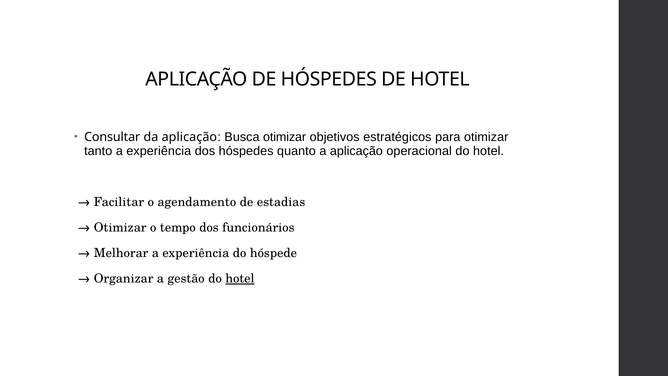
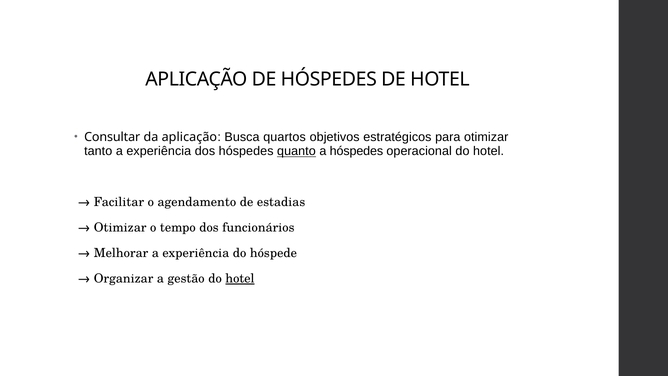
Busca otimizar: otimizar -> quartos (285, 137)
quanto underline: none -> present (296, 151)
a aplicação: aplicação -> hóspedes (356, 151)
